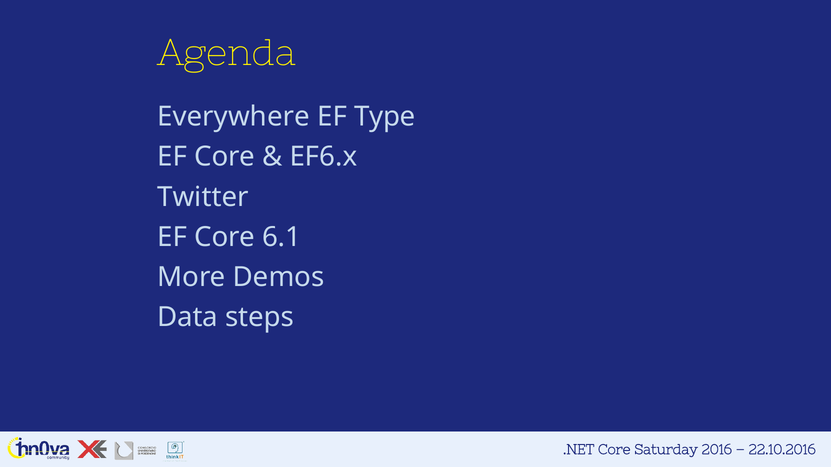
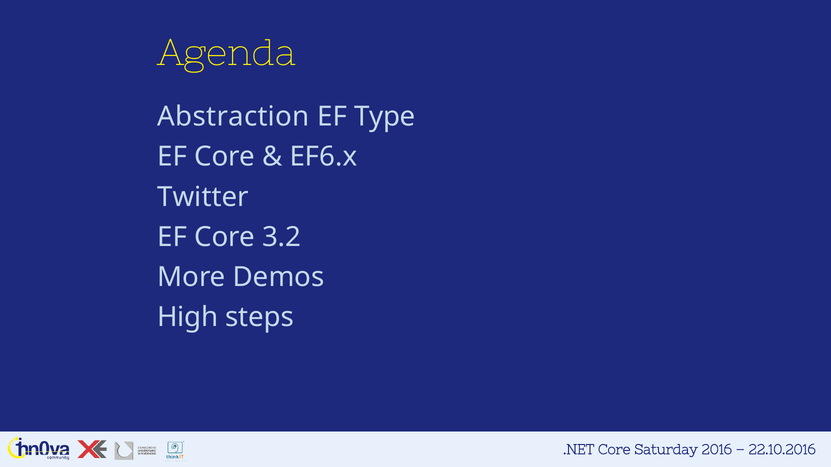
Everywhere: Everywhere -> Abstraction (233, 117)
6.1: 6.1 -> 3.2 (282, 237)
Data: Data -> High (188, 318)
